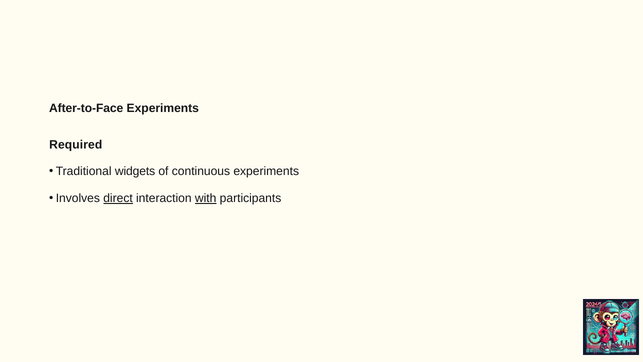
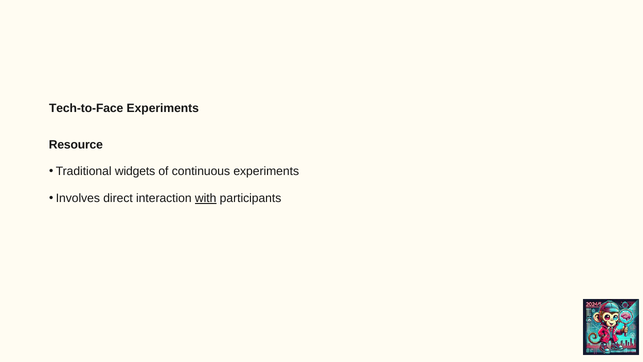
After-to-Face: After-to-Face -> Tech-to-Face (86, 108)
Required: Required -> Resource (76, 145)
direct underline: present -> none (118, 198)
